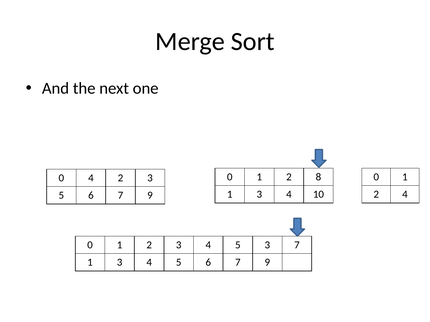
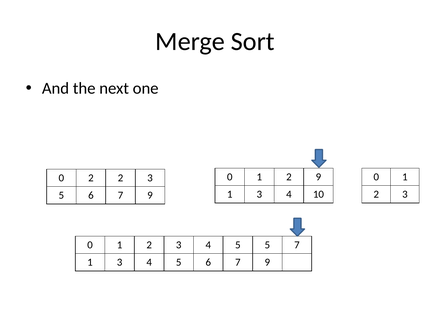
2 8: 8 -> 9 (318, 177)
0 4: 4 -> 2 (91, 178)
4: 4 -> 3 (405, 195)
5 3: 3 -> 5 (267, 245)
